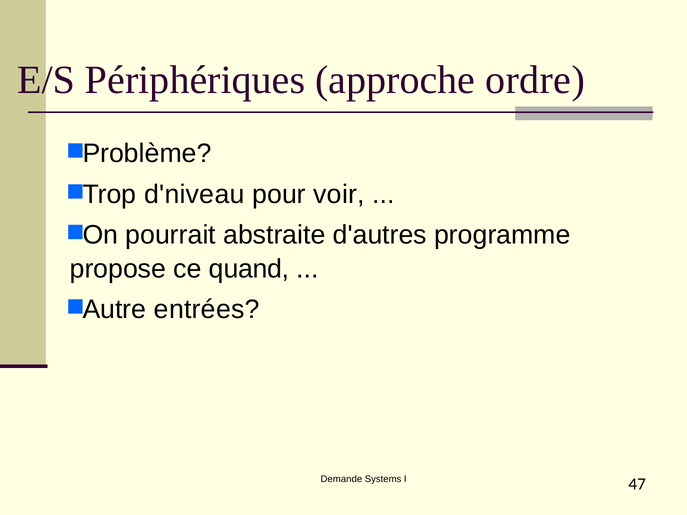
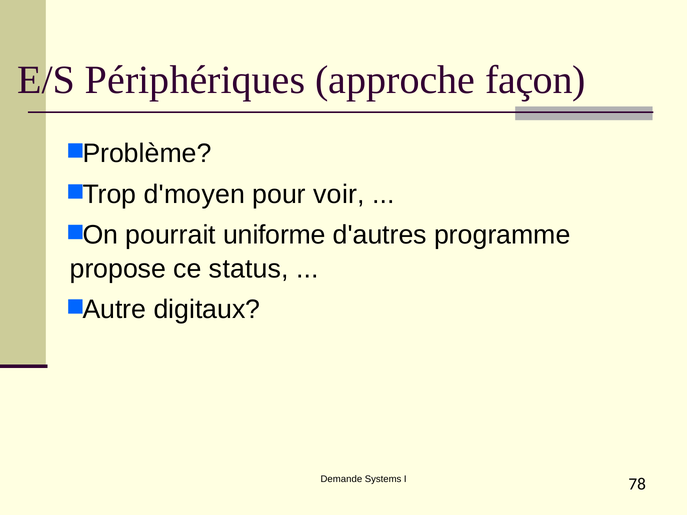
ordre: ordre -> façon (535, 80)
d'niveau: d'niveau -> d'moyen (194, 194)
abstraite: abstraite -> uniforme (274, 235)
quand: quand -> status (249, 269)
entrées: entrées -> digitaux (207, 310)
47: 47 -> 78 (637, 484)
